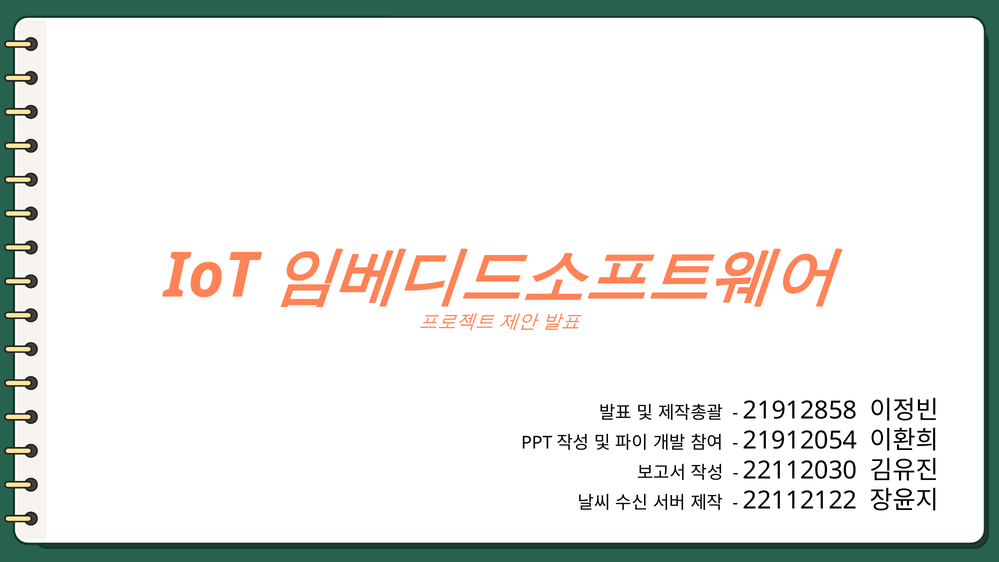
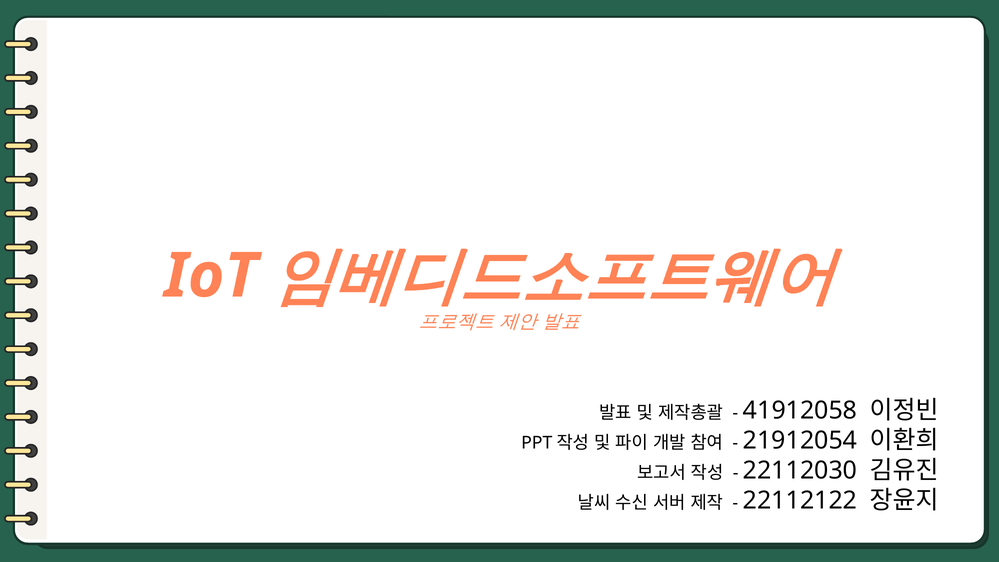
21912858: 21912858 -> 41912058 (800, 410)
